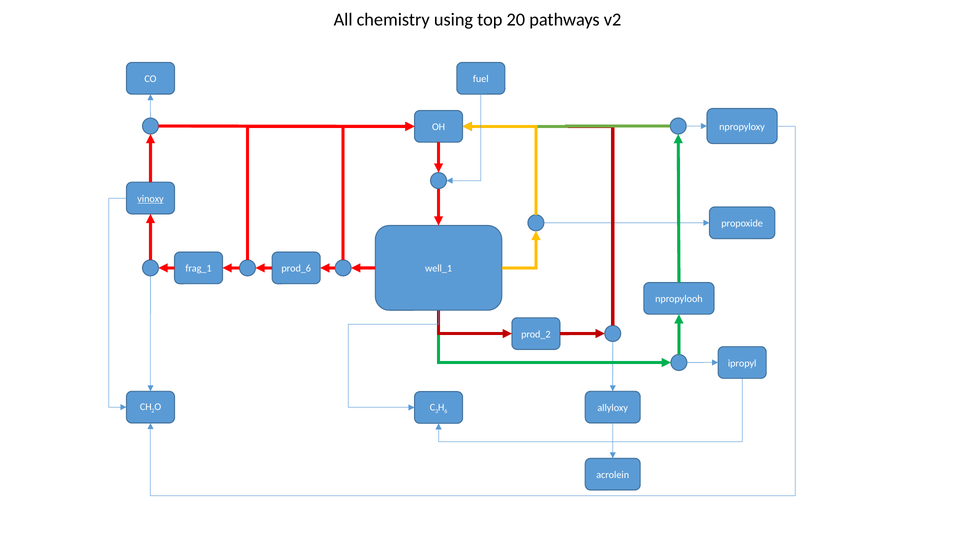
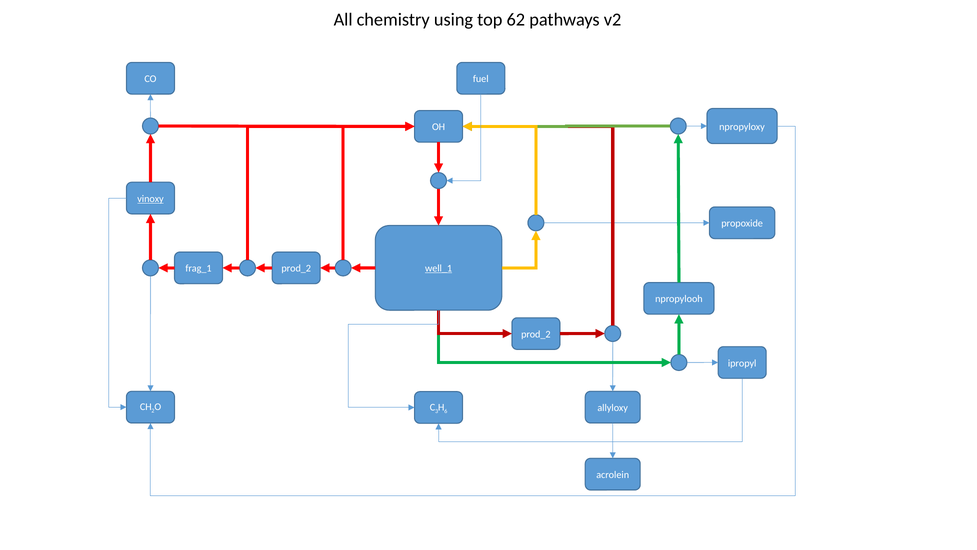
20: 20 -> 62 (516, 20)
well_1 underline: none -> present (439, 268)
prod_6: prod_6 -> prod_2 (296, 268)
